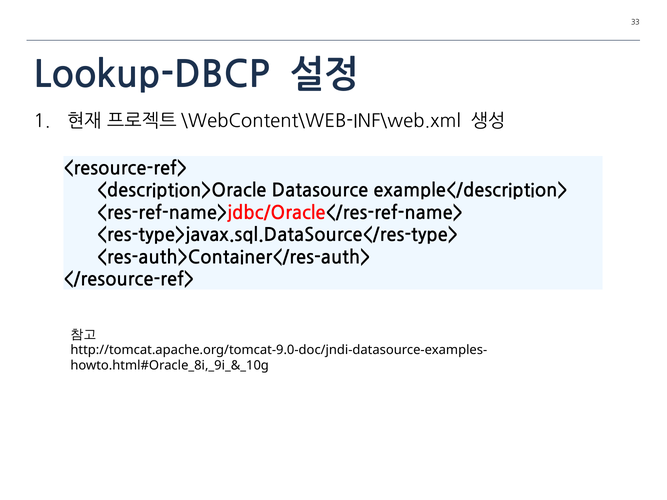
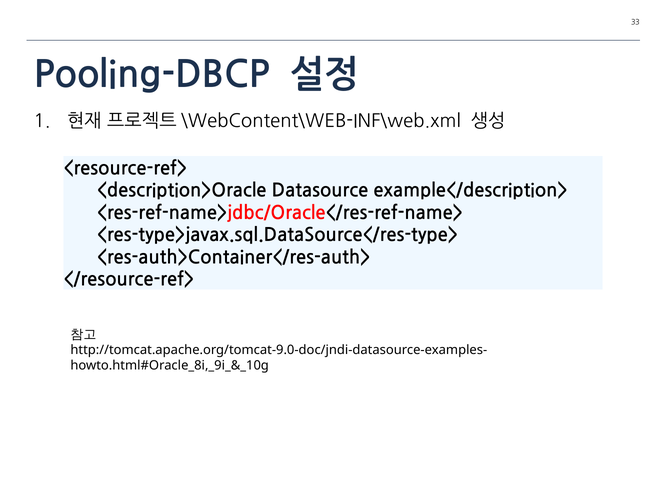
Lookup-DBCP: Lookup-DBCP -> Pooling-DBCP (152, 75)
